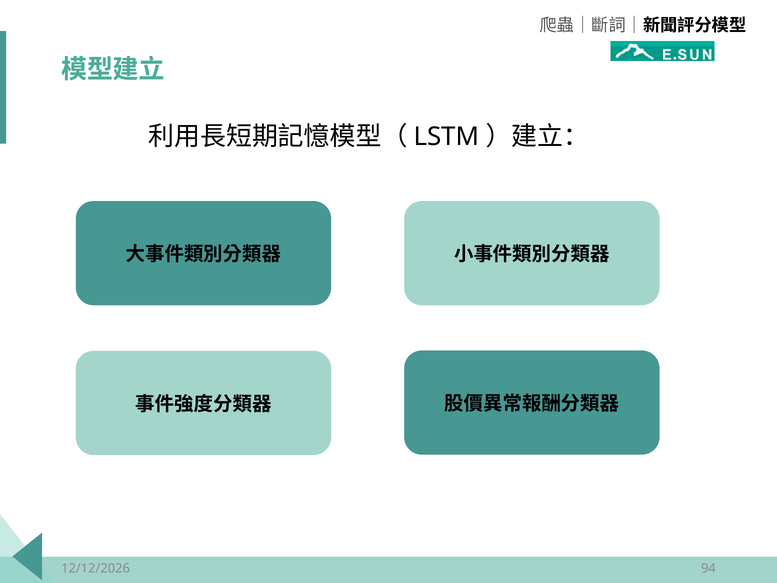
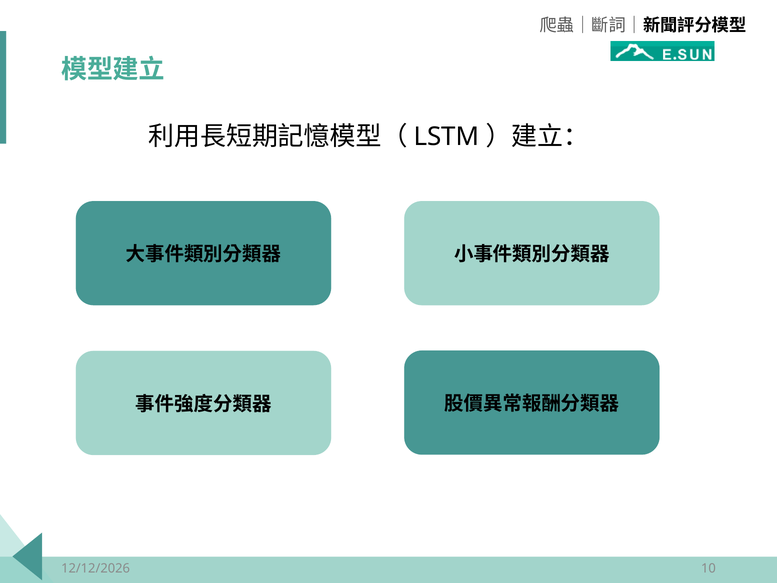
94: 94 -> 10 (708, 568)
